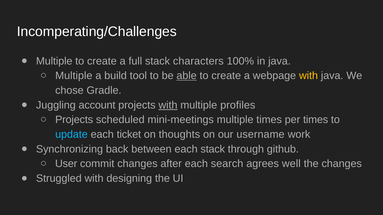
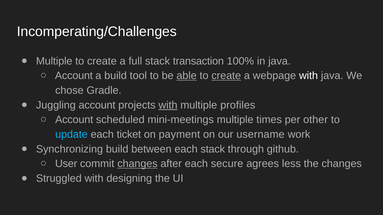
characters: characters -> transaction (198, 61)
Multiple: Multiple -> Account (74, 76)
create underline: none -> present (226, 76)
with colour: yellow -> white (308, 76)
Projects: Projects -> Account (74, 120)
per times: times -> other (316, 120)
thoughts: thoughts -> payment (179, 135)
Synchronizing back: back -> build (117, 149)
changes underline: none -> present (137, 164)
search: search -> secure (227, 164)
well: well -> less (291, 164)
